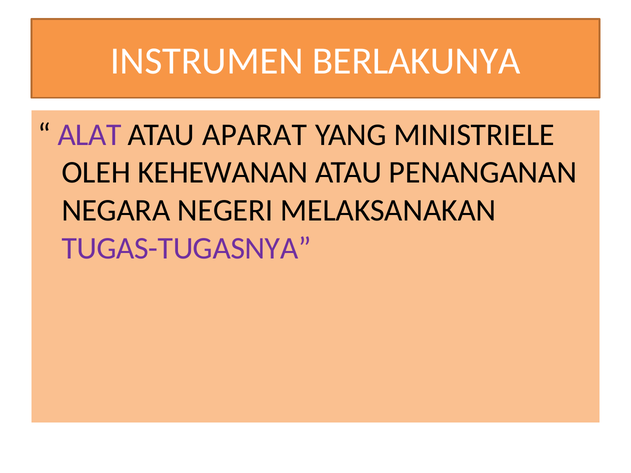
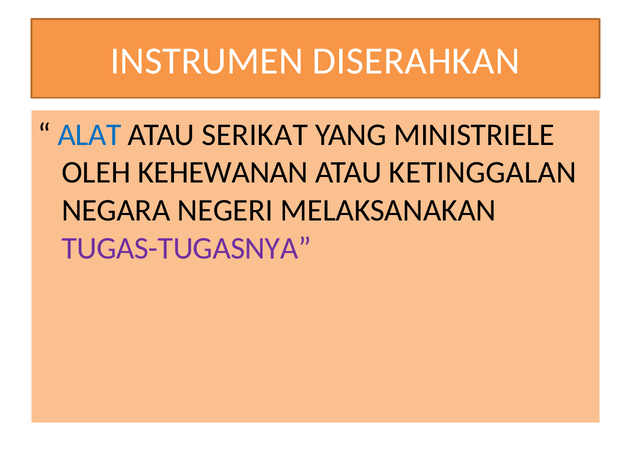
BERLAKUNYA: BERLAKUNYA -> DISERAHKAN (416, 61)
ALAT colour: purple -> blue (90, 135)
APARAT: APARAT -> SERIKAT (255, 135)
PENANGANAN: PENANGANAN -> KETINGGALAN (483, 173)
